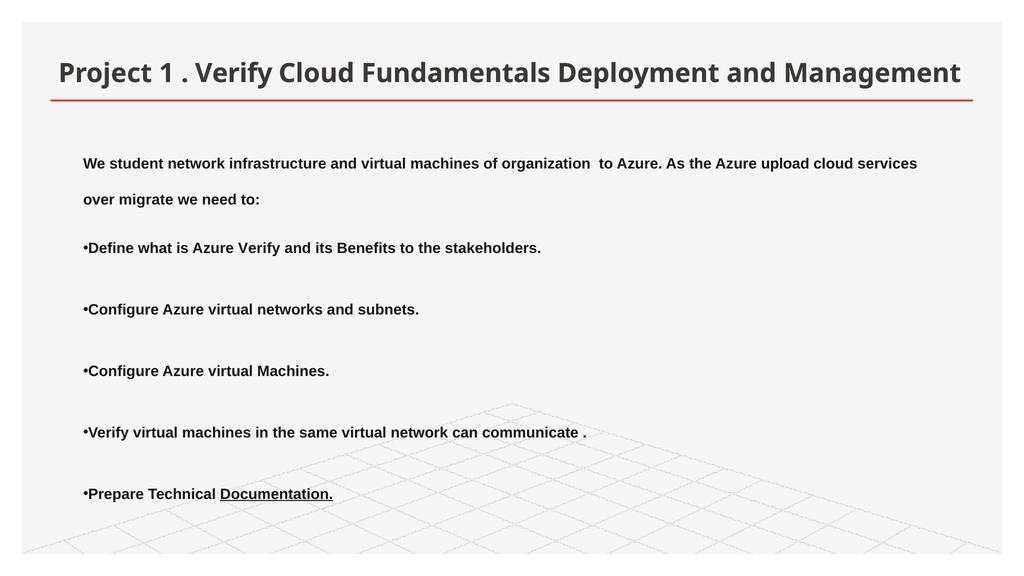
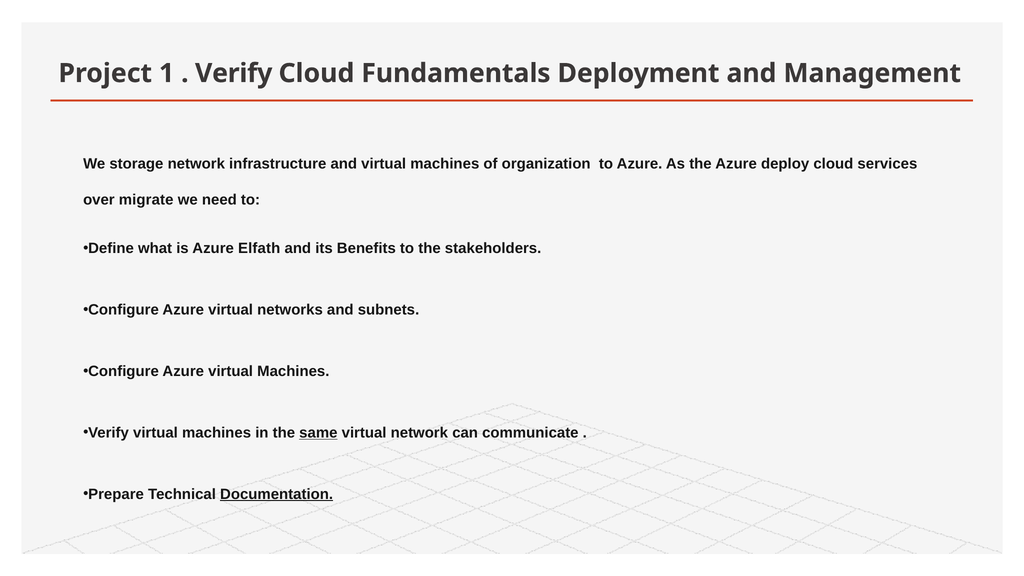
student: student -> storage (136, 164)
upload: upload -> deploy (785, 164)
Azure Verify: Verify -> Elfath (259, 249)
same underline: none -> present (318, 433)
